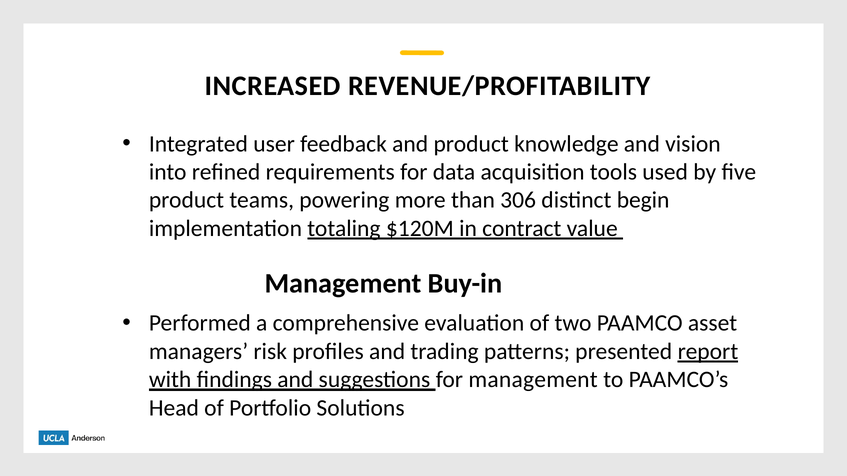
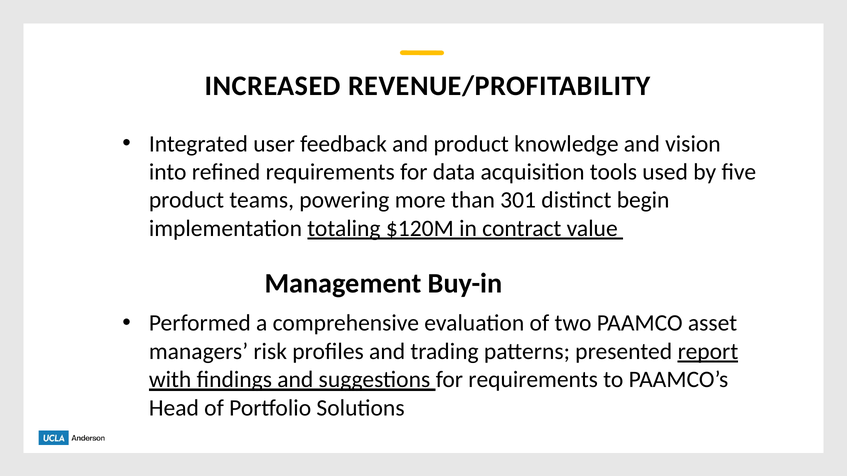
306: 306 -> 301 (518, 200)
for management: management -> requirements (533, 380)
